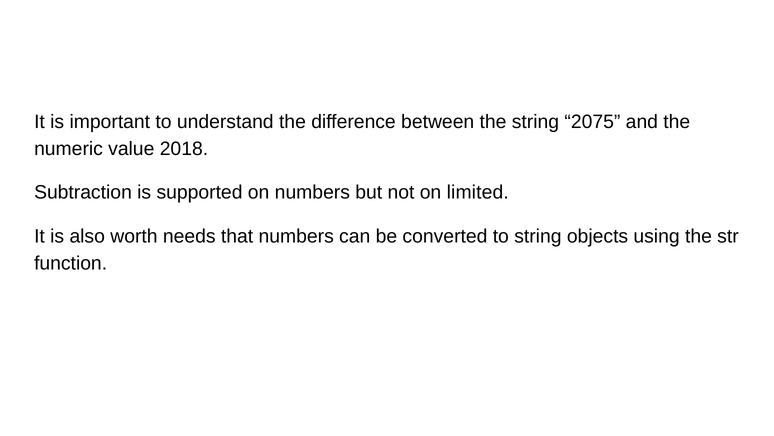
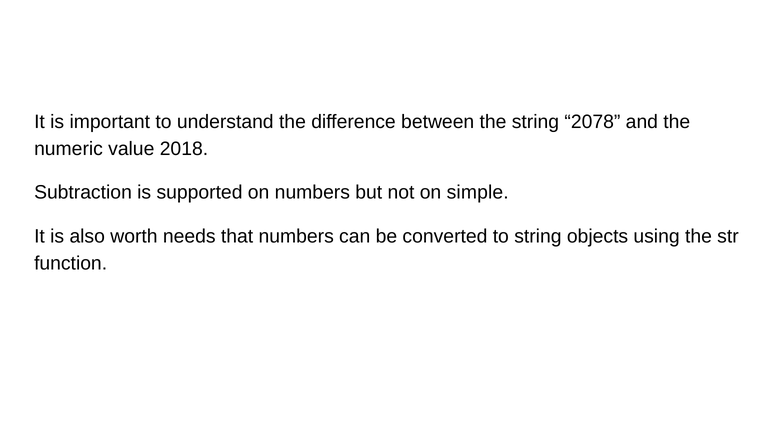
2075: 2075 -> 2078 (592, 122)
limited: limited -> simple (478, 192)
